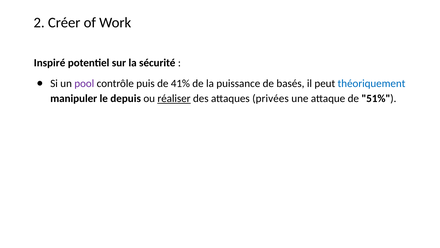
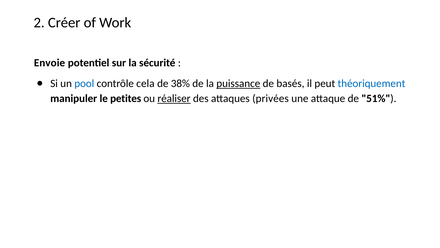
Inspiré: Inspiré -> Envoie (50, 63)
pool colour: purple -> blue (84, 83)
puis: puis -> cela (145, 83)
41%: 41% -> 38% (180, 83)
puissance underline: none -> present (238, 83)
depuis: depuis -> petites (126, 98)
